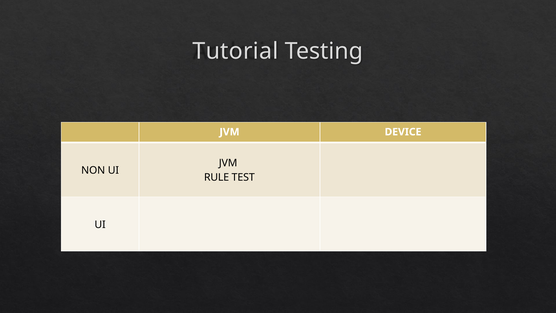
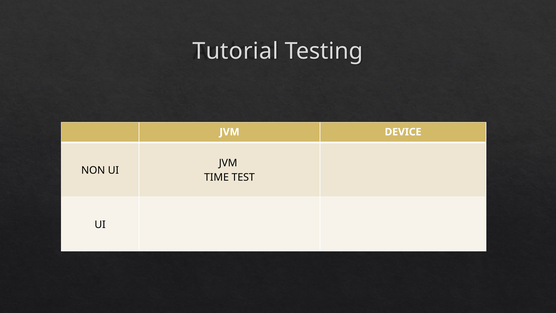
RULE: RULE -> TIME (217, 177)
